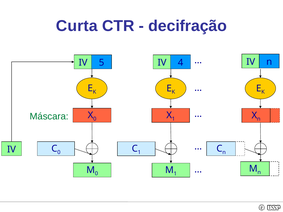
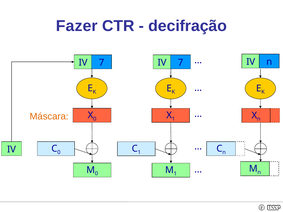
Curta: Curta -> Fazer (77, 26)
5: 5 -> 7 (102, 63)
4: 4 -> 7 (181, 63)
Máscara colour: green -> orange (49, 117)
